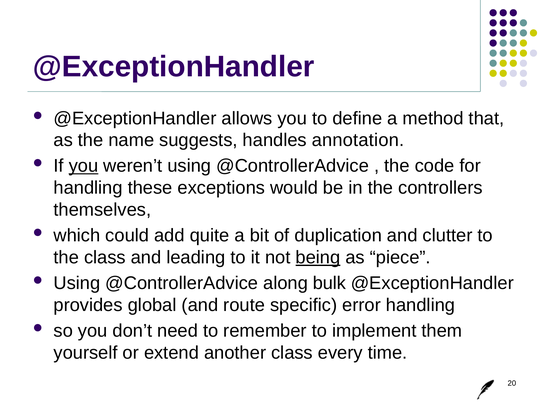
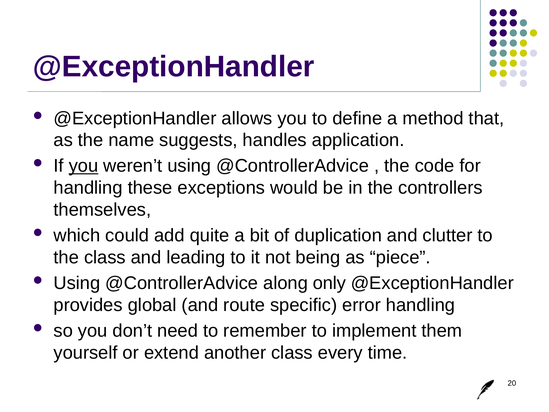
annotation: annotation -> application (358, 140)
being underline: present -> none (318, 257)
bulk: bulk -> only (329, 283)
